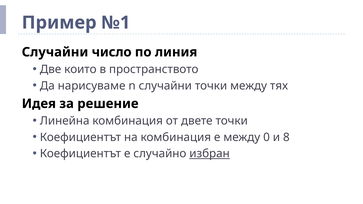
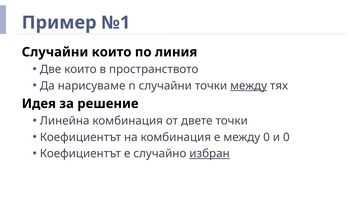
Случайни число: число -> които (112, 52)
между underline: none -> present (249, 86)
и 8: 8 -> 0 (286, 137)
